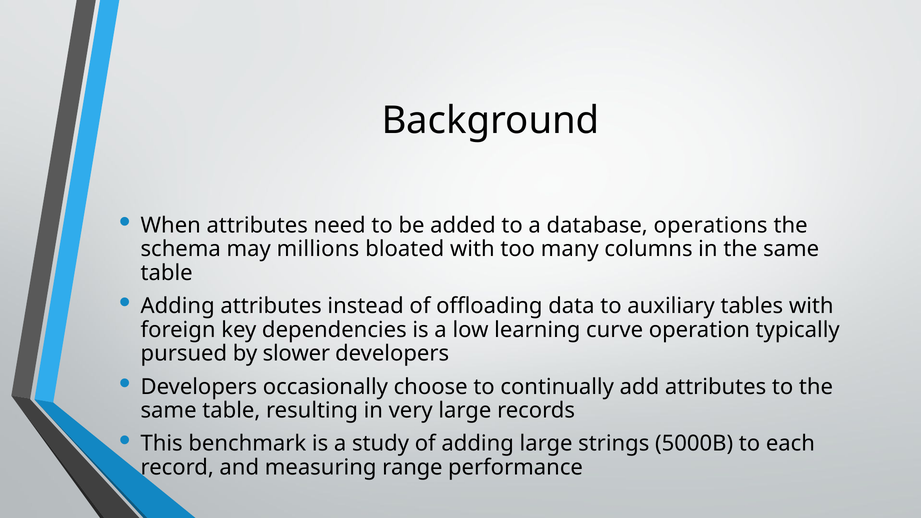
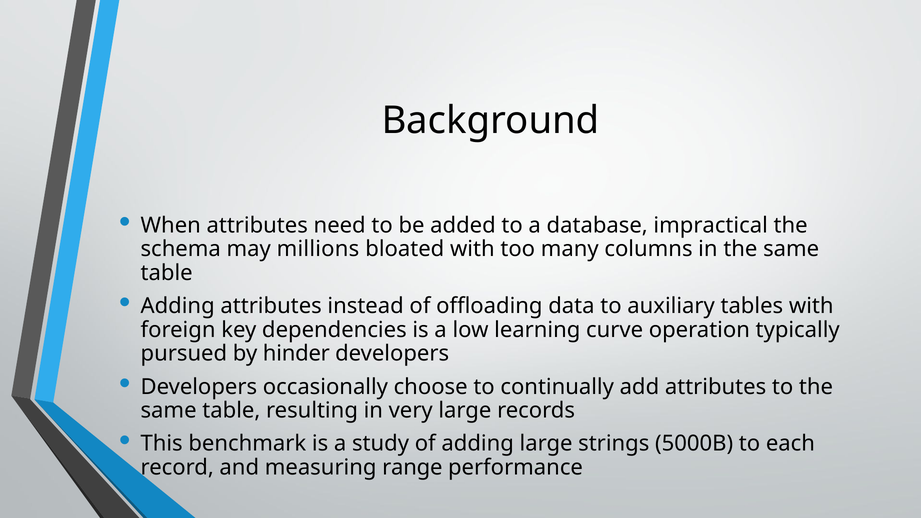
operations: operations -> impractical (711, 225)
slower: slower -> hinder (296, 354)
